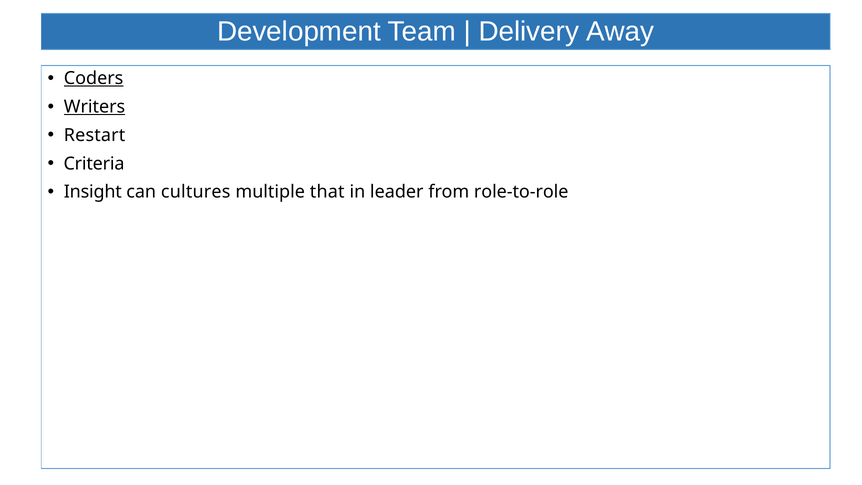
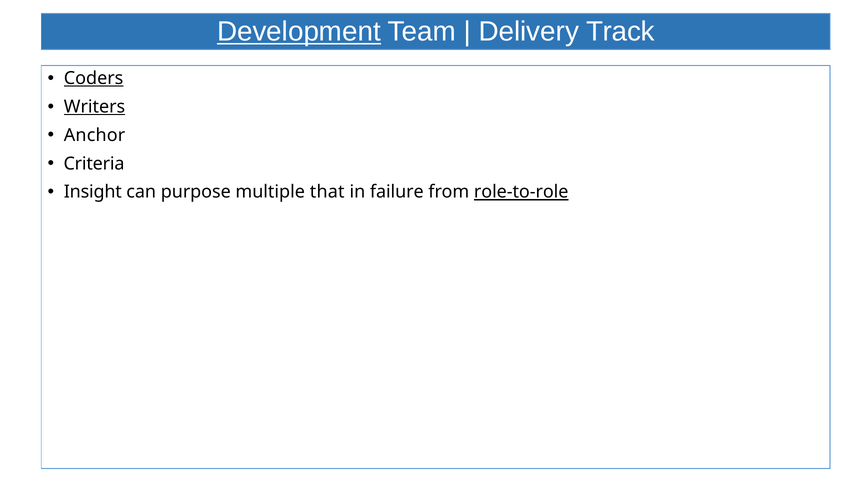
Development underline: none -> present (299, 32)
Away: Away -> Track (620, 32)
Restart: Restart -> Anchor (95, 135)
cultures: cultures -> purpose (196, 192)
leader: leader -> failure (397, 192)
role-to-role underline: none -> present (521, 192)
